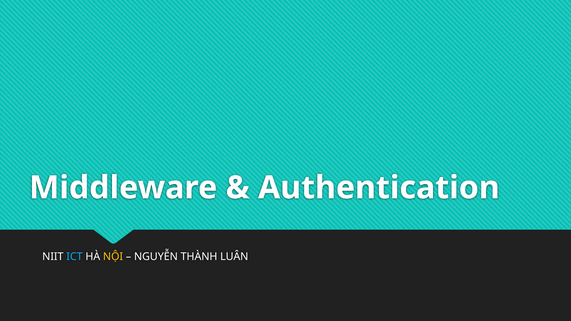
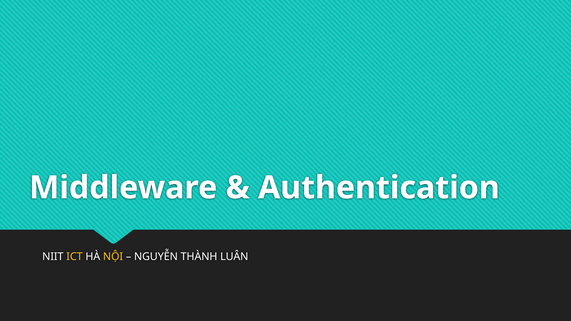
ICT colour: light blue -> yellow (74, 257)
